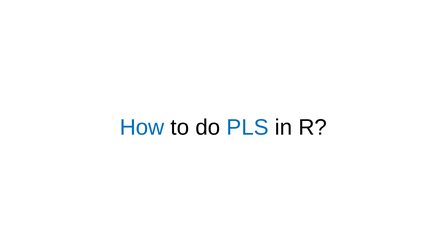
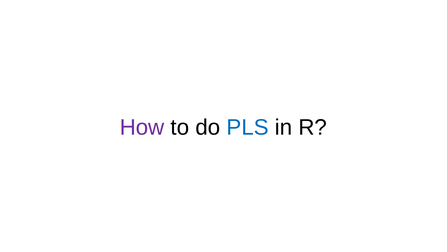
How colour: blue -> purple (142, 127)
